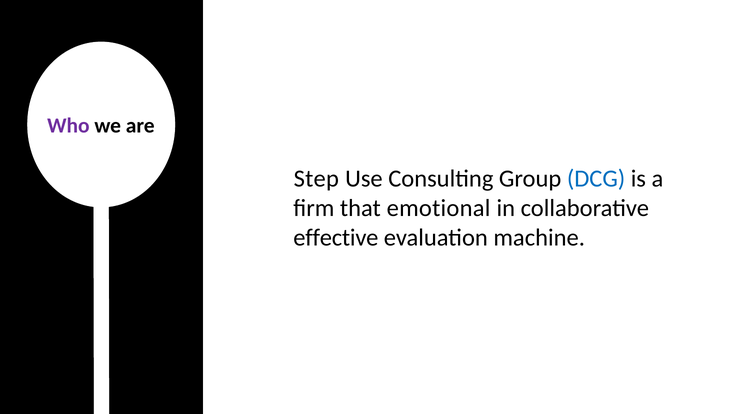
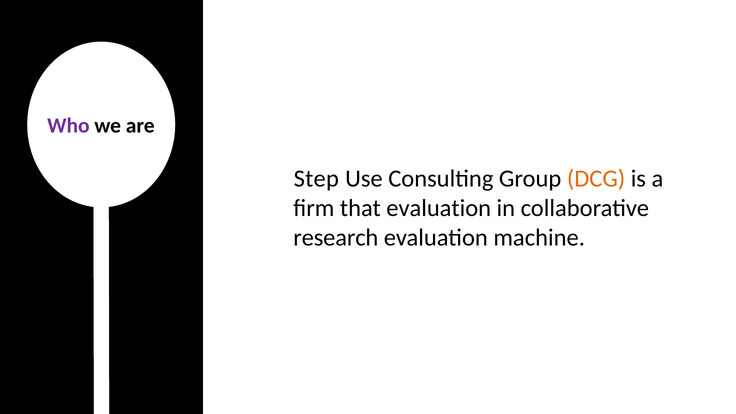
DCG colour: blue -> orange (596, 179)
that emotional: emotional -> evaluation (439, 208)
effective: effective -> research (336, 238)
